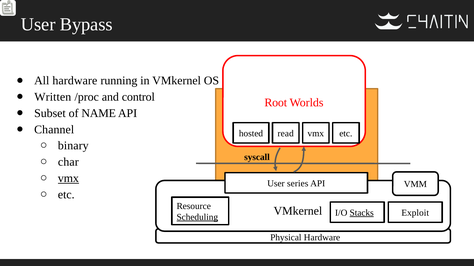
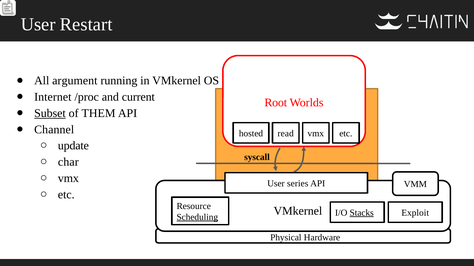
Bypass: Bypass -> Restart (86, 24)
All hardware: hardware -> argument (75, 81)
Written: Written -> Internet (53, 97)
control: control -> current (138, 97)
Subset underline: none -> present (50, 113)
NAME: NAME -> THEM (99, 113)
binary: binary -> update (73, 146)
vmx underline: present -> none (68, 179)
